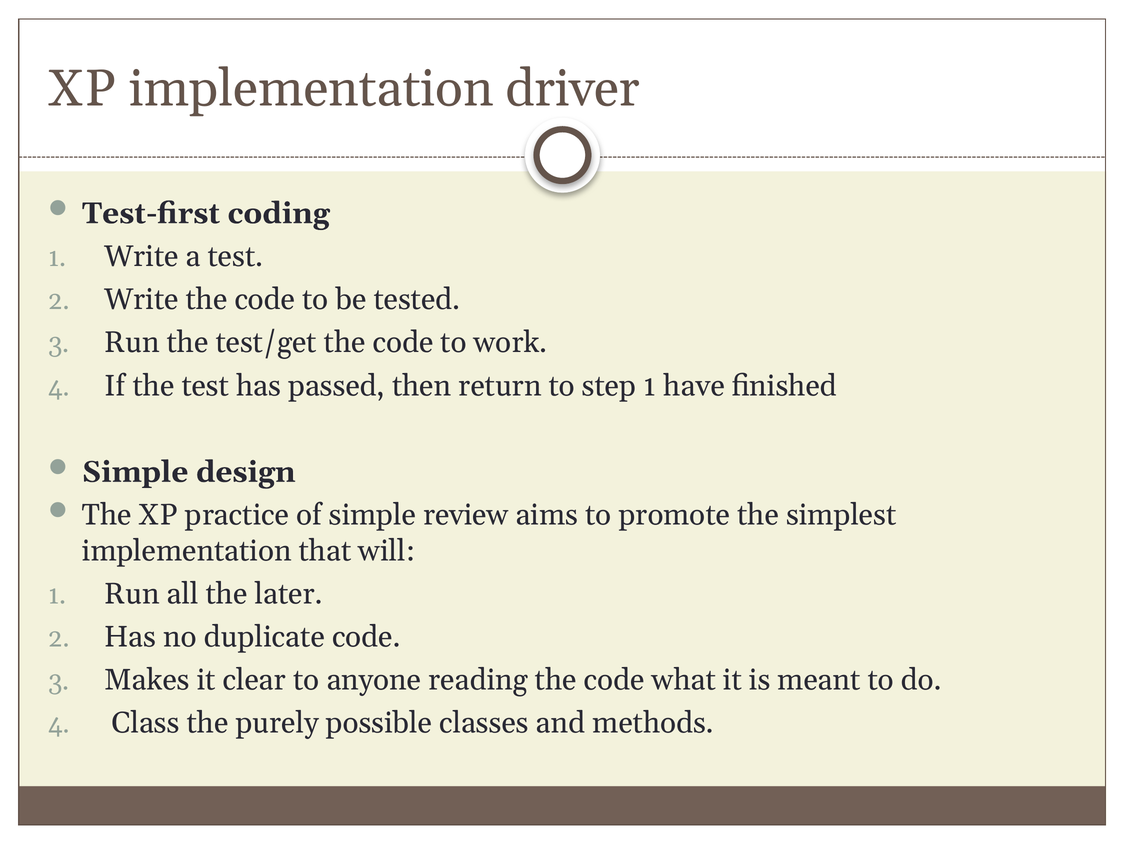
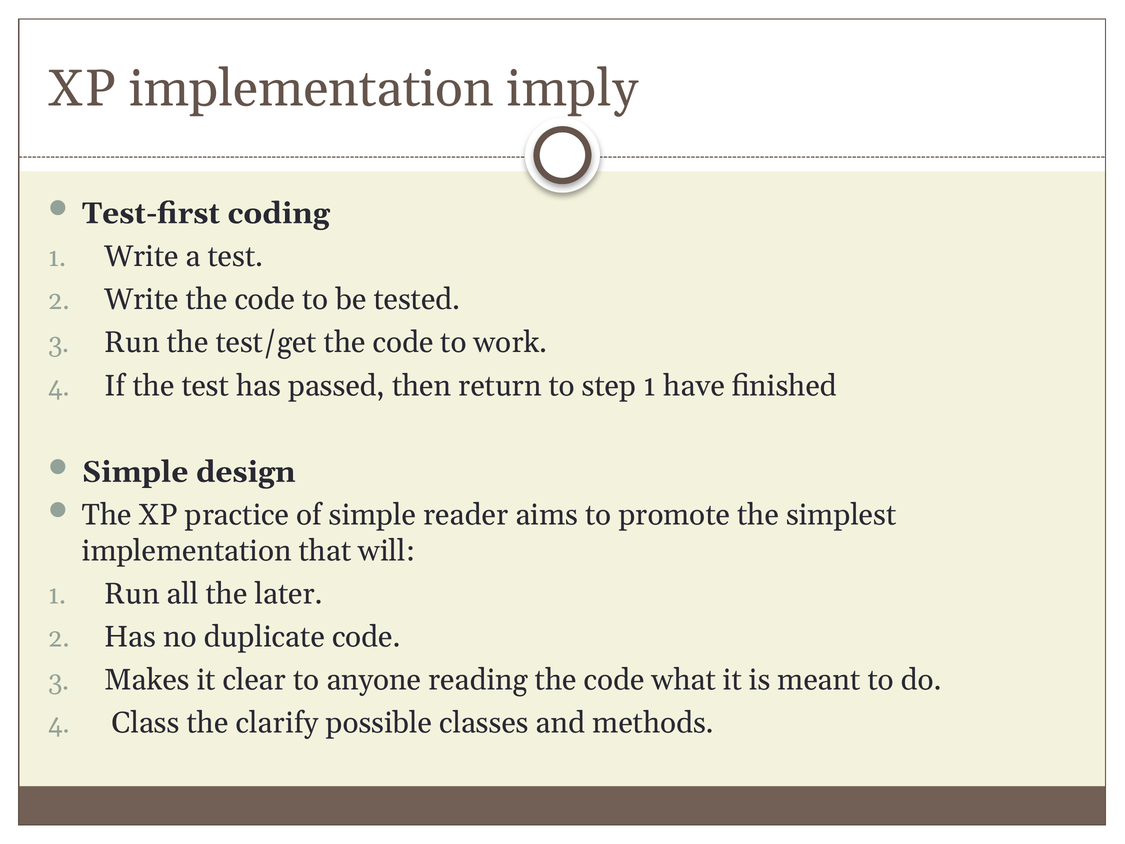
driver: driver -> imply (572, 89)
review: review -> reader (466, 515)
purely: purely -> clarify (277, 723)
